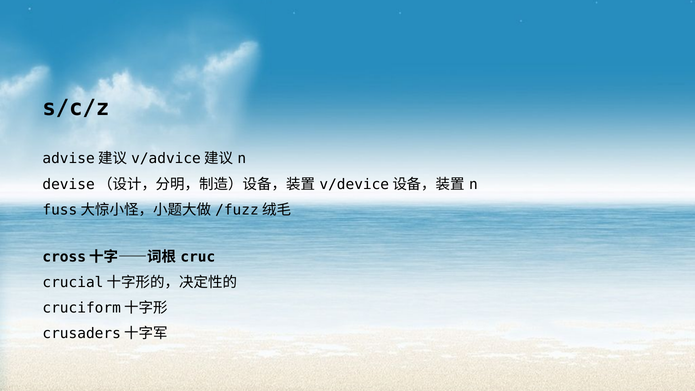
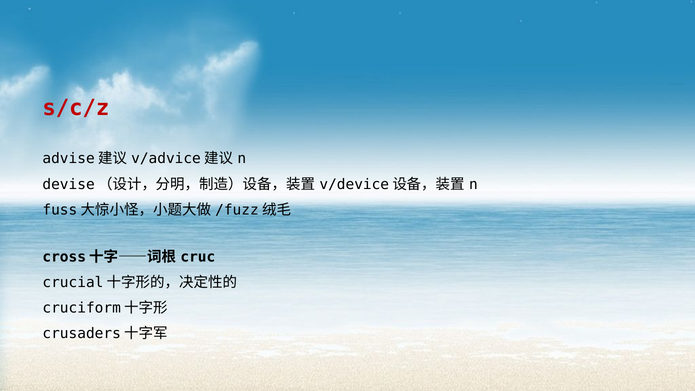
s/c/z colour: black -> red (76, 108)
